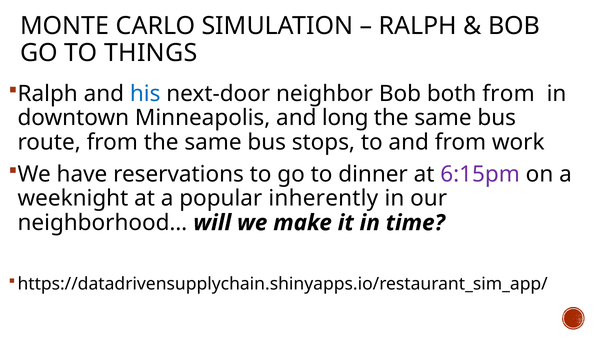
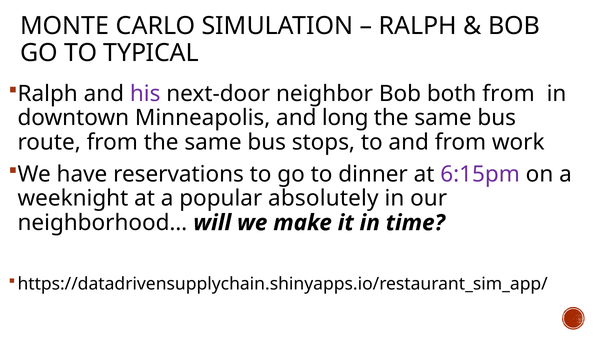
THINGS: THINGS -> TYPICAL (151, 53)
his colour: blue -> purple (145, 94)
inherently: inherently -> absolutely (323, 199)
